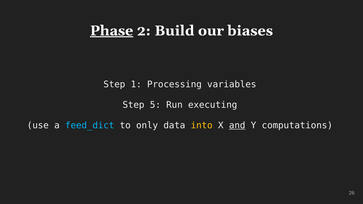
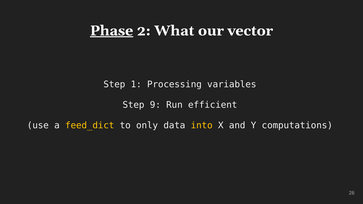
Build: Build -> What (174, 31)
biases: biases -> vector (250, 31)
5: 5 -> 9 (155, 105)
executing: executing -> efficient (213, 105)
feed_dict colour: light blue -> yellow (90, 126)
and underline: present -> none (237, 126)
